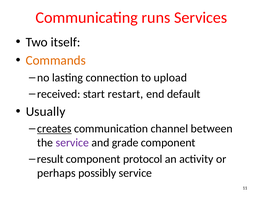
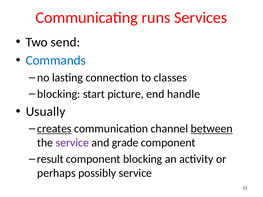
itself: itself -> send (65, 42)
Commands colour: orange -> blue (56, 61)
upload: upload -> classes (170, 78)
received: received -> blocking (59, 94)
restart: restart -> picture (126, 94)
default: default -> handle (184, 94)
between underline: none -> present (212, 129)
component protocol: protocol -> blocking (143, 159)
